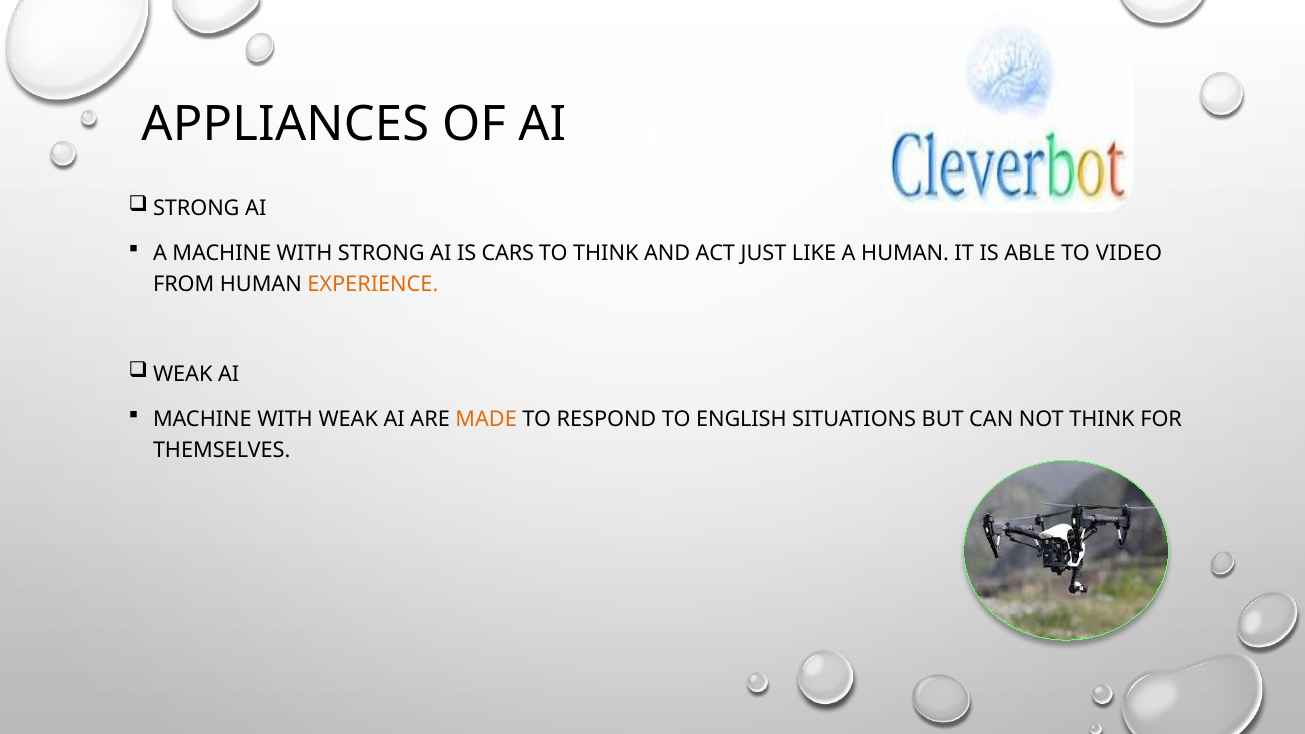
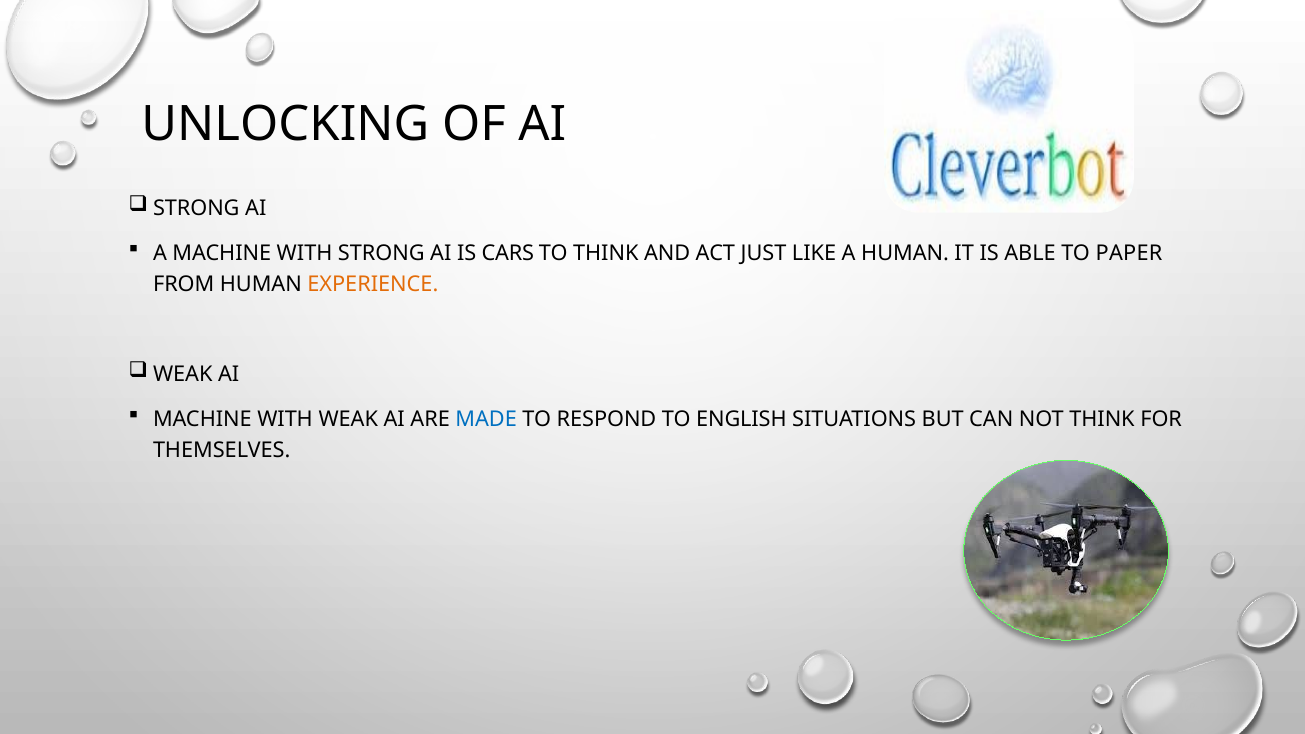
APPLIANCES: APPLIANCES -> UNLOCKING (285, 124)
VIDEO: VIDEO -> PAPER (1129, 253)
MADE colour: orange -> blue (486, 419)
